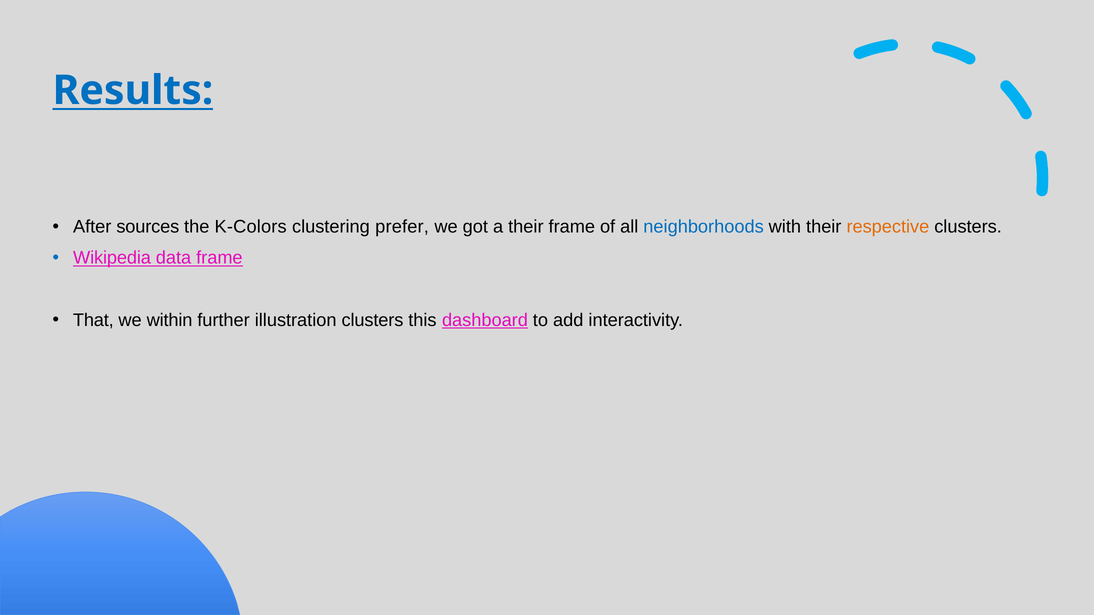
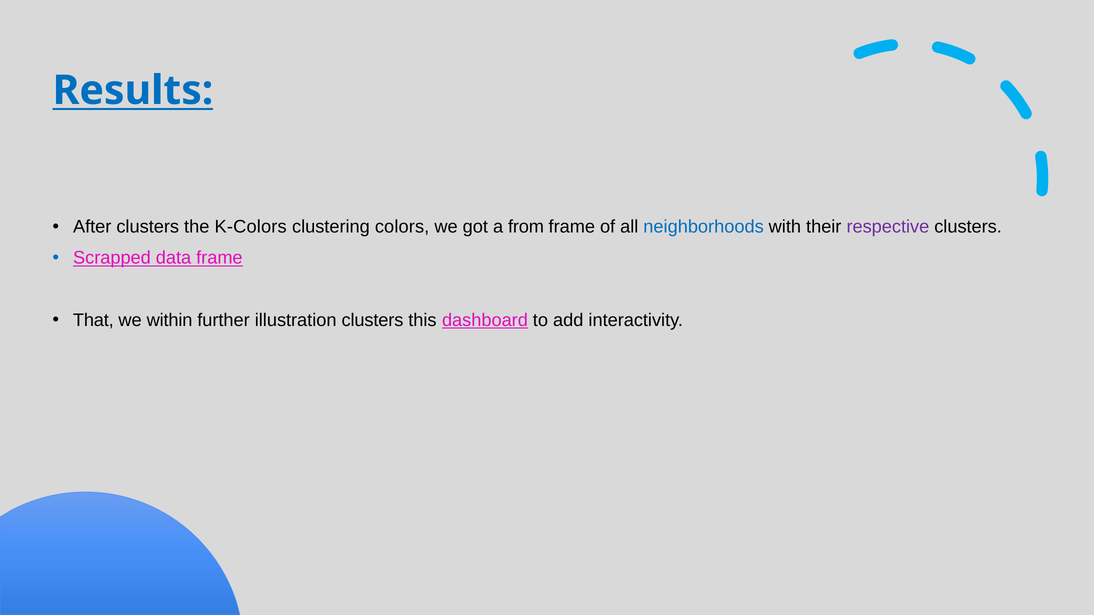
After sources: sources -> clusters (148, 227)
prefer: prefer -> colors (402, 227)
a their: their -> from (526, 227)
respective colour: orange -> purple (888, 227)
Wikipedia: Wikipedia -> Scrapped (112, 258)
